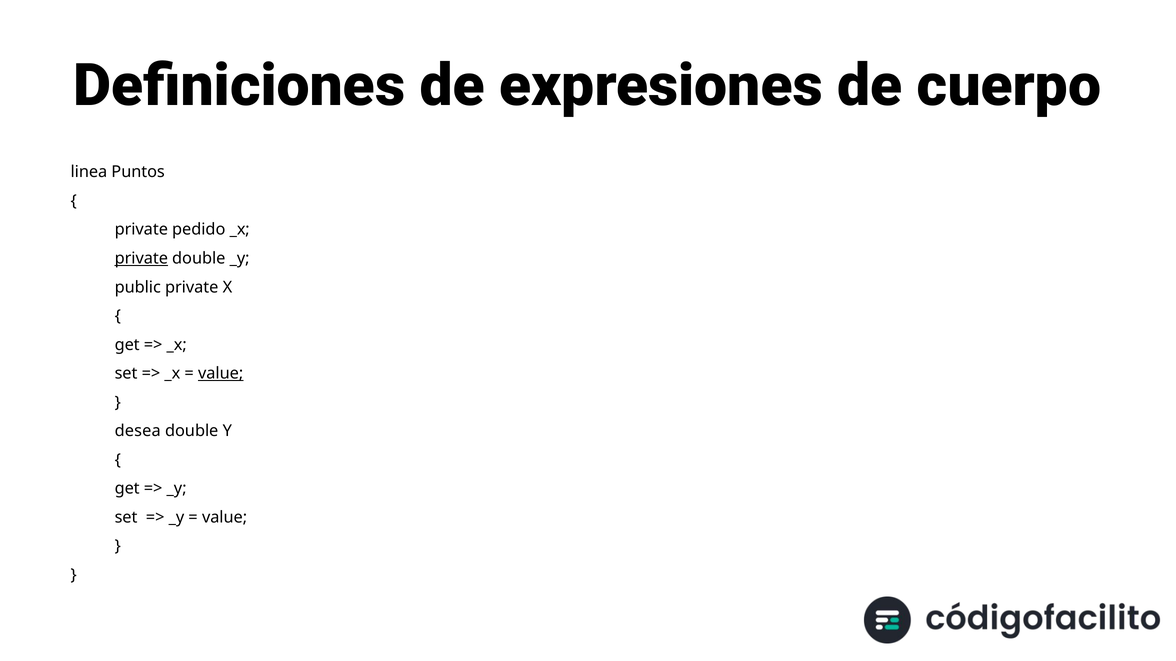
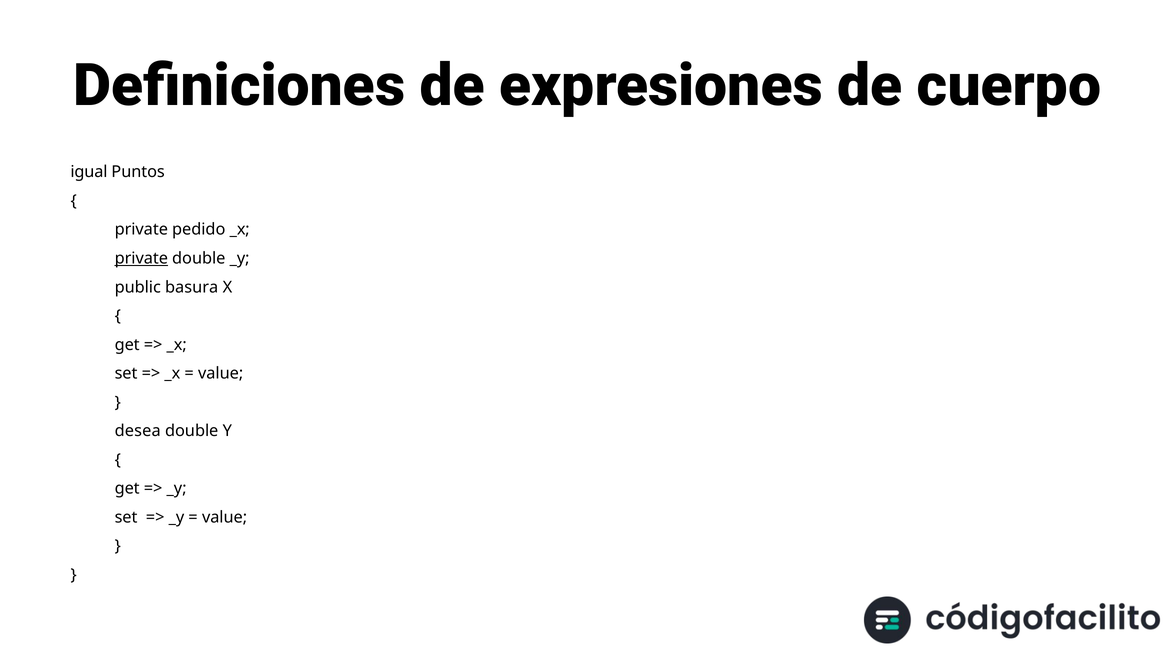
linea: linea -> igual (89, 172)
public private: private -> basura (192, 287)
value underline: present -> none (221, 374)
